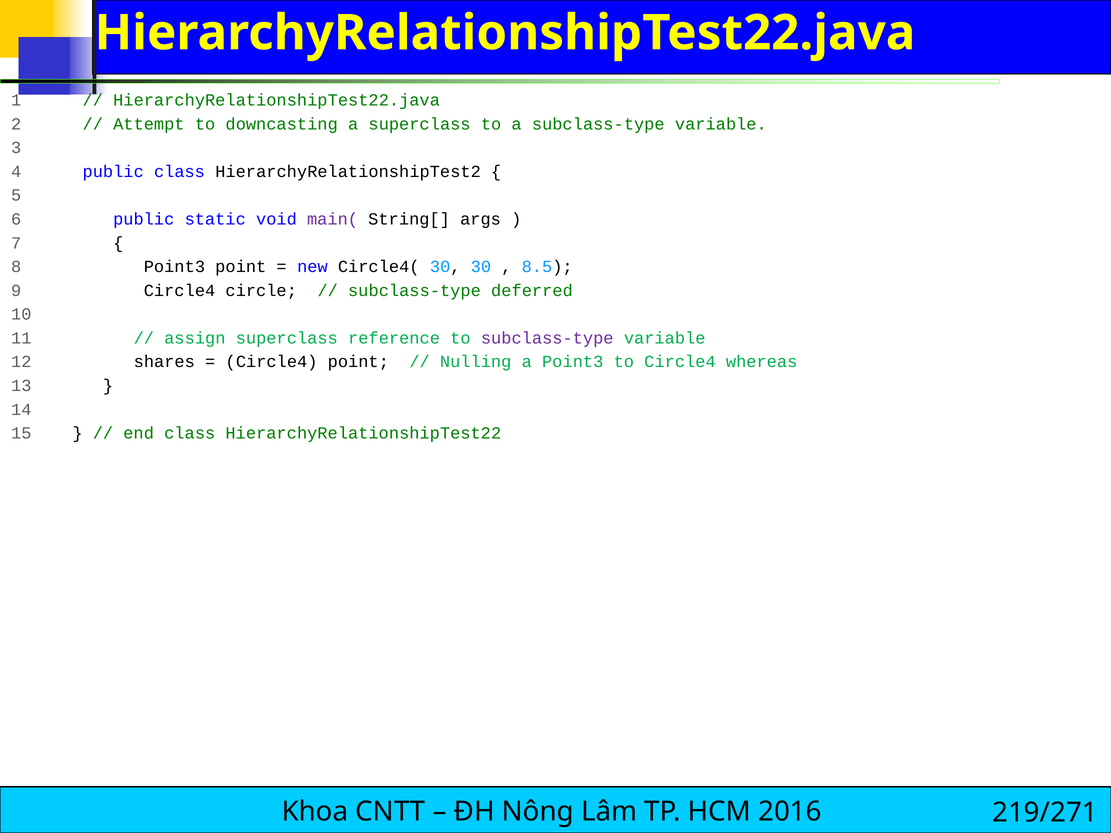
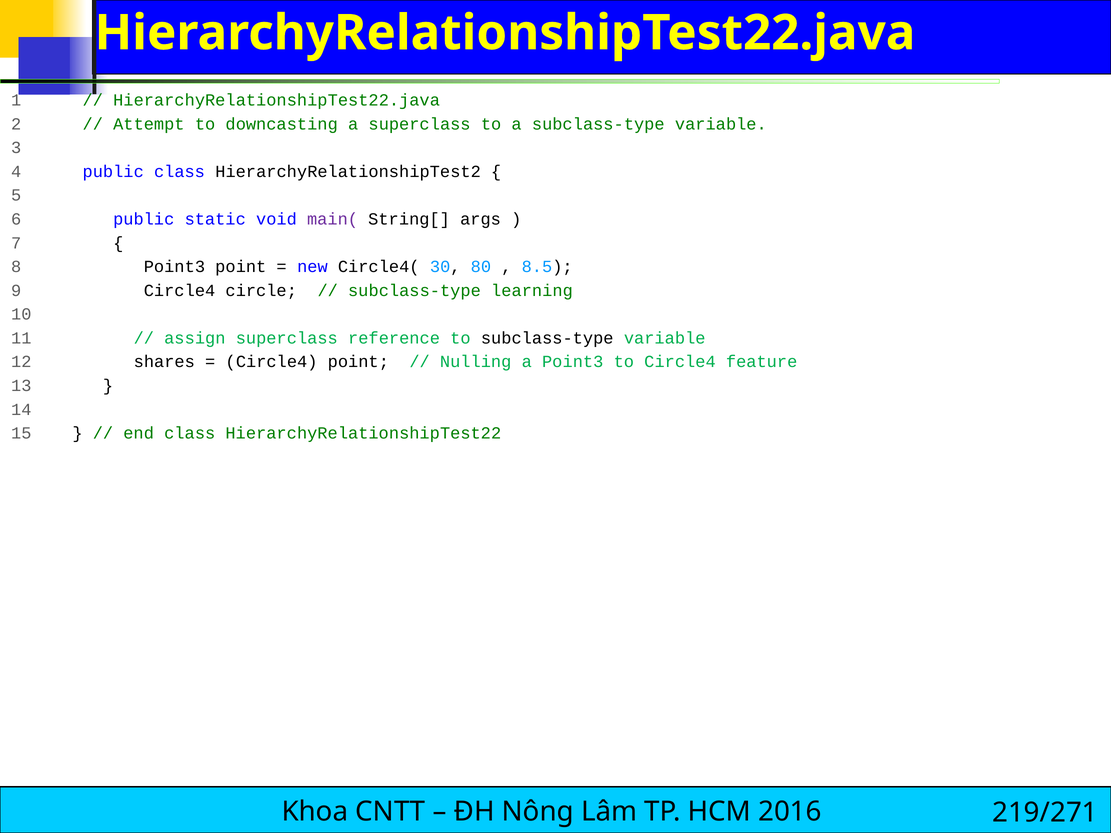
30 30: 30 -> 80 (481, 267)
deferred: deferred -> learning (532, 291)
subclass-type colour: purple -> black (547, 338)
whereas: whereas -> feature (762, 362)
